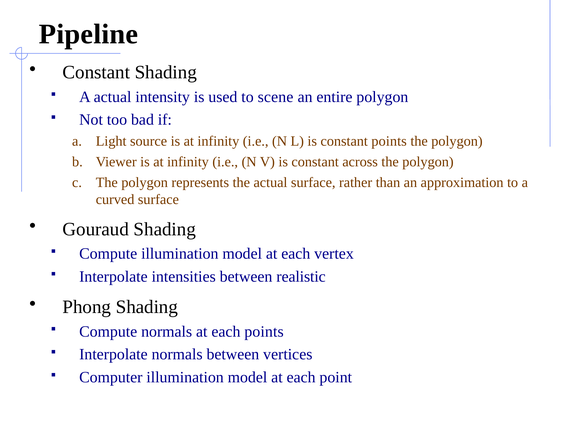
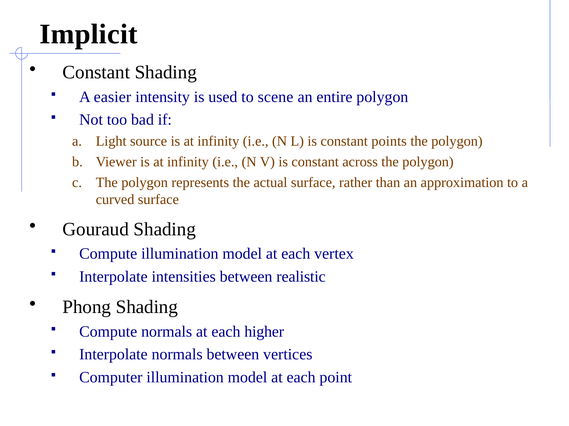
Pipeline: Pipeline -> Implicit (89, 34)
A actual: actual -> easier (112, 97)
each points: points -> higher (264, 332)
